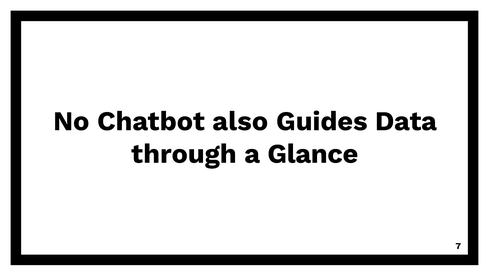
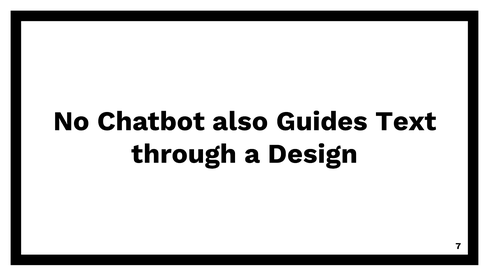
Data: Data -> Text (406, 121)
Glance: Glance -> Design (313, 154)
